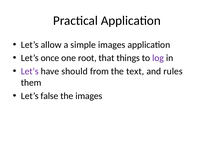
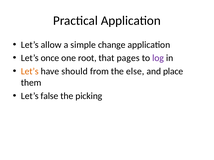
simple images: images -> change (112, 45)
things: things -> pages (128, 58)
Let’s colour: purple -> orange (30, 72)
text: text -> else (135, 72)
rules: rules -> place (173, 72)
the images: images -> picking (89, 96)
